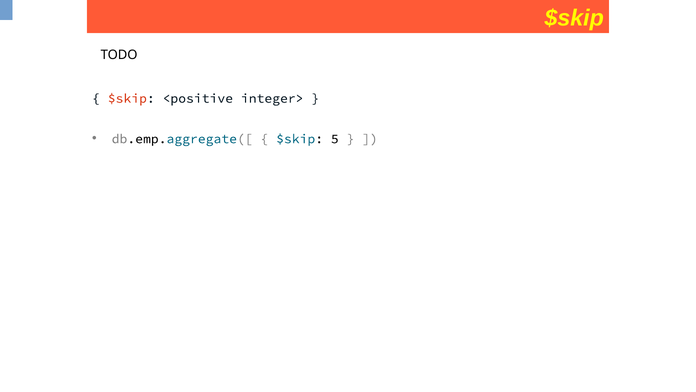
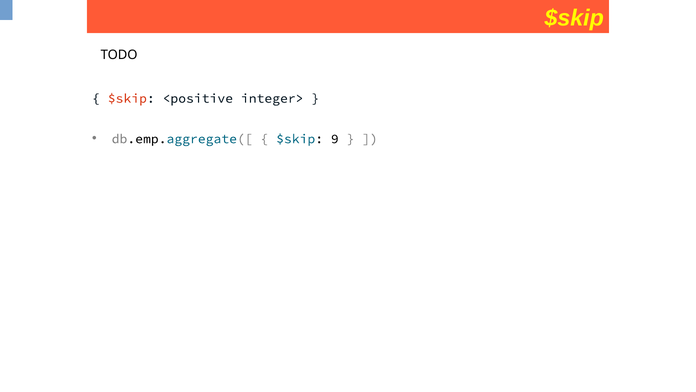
5: 5 -> 9 (335, 139)
